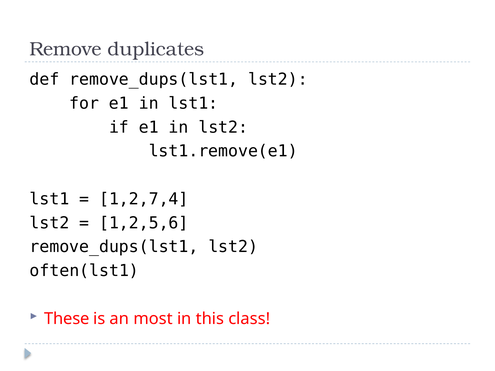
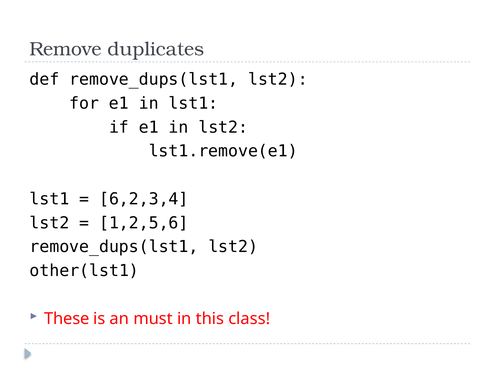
1,2,7,4: 1,2,7,4 -> 6,2,3,4 (144, 199)
often(lst1: often(lst1 -> other(lst1 (84, 271)
most: most -> must (153, 319)
